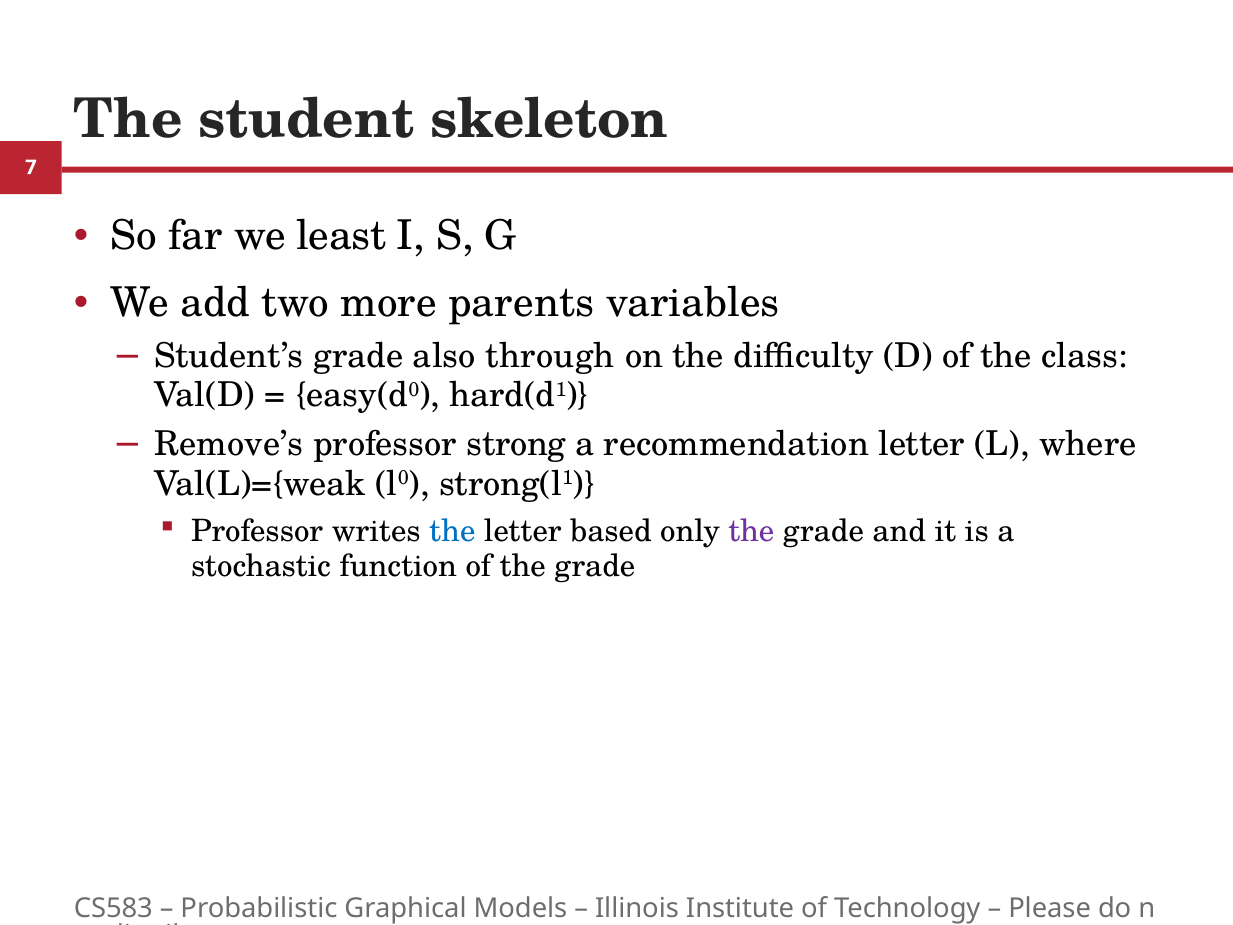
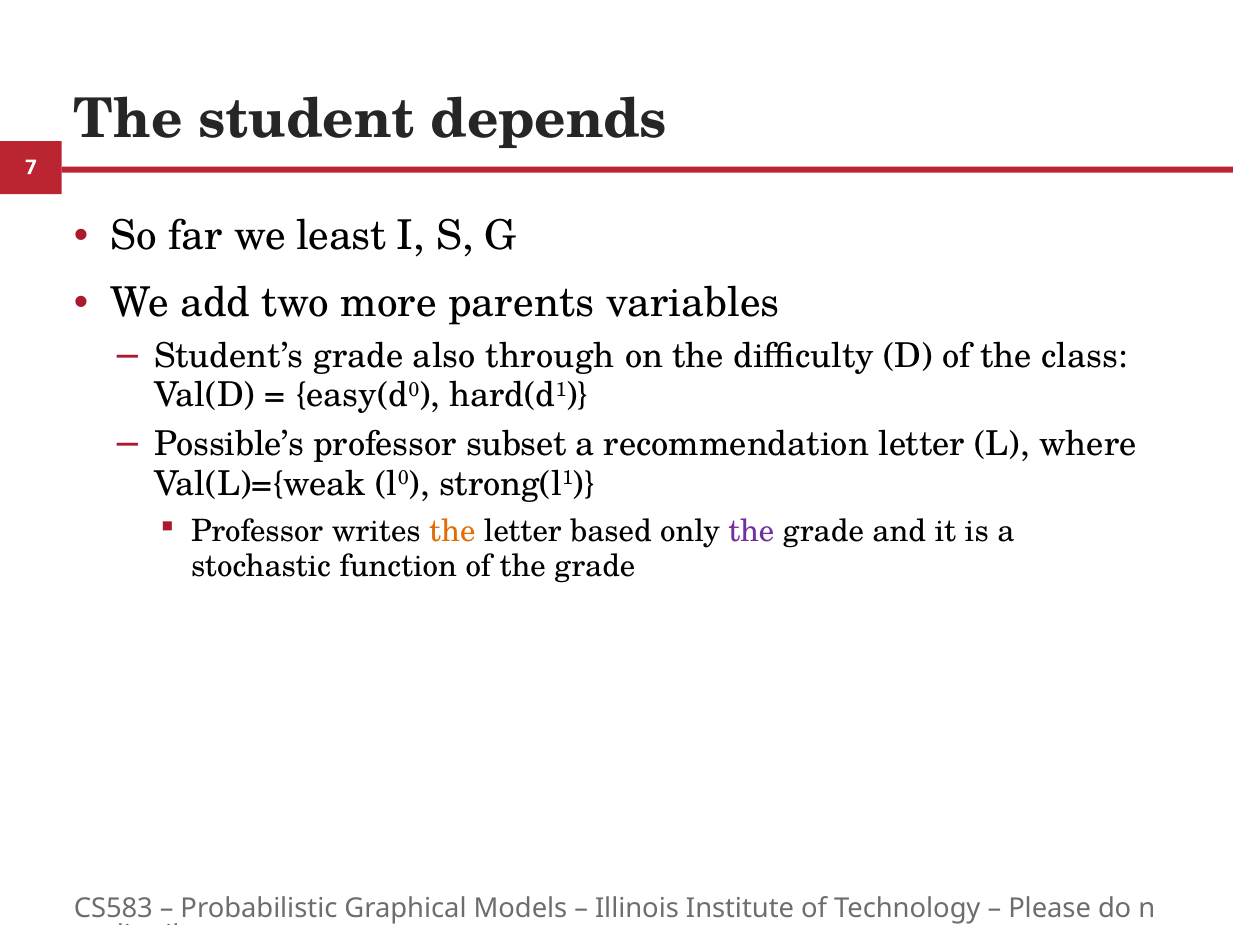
skeleton: skeleton -> depends (549, 119)
Remove’s: Remove’s -> Possible’s (229, 445)
strong: strong -> subset (516, 445)
the colour: blue -> orange (452, 531)
